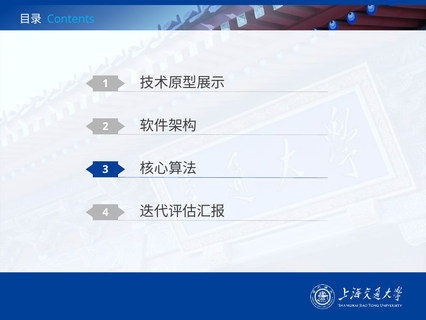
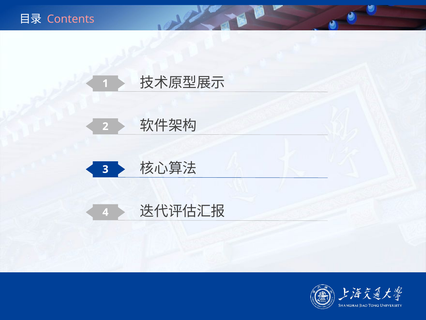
Contents colour: light blue -> pink (71, 19)
